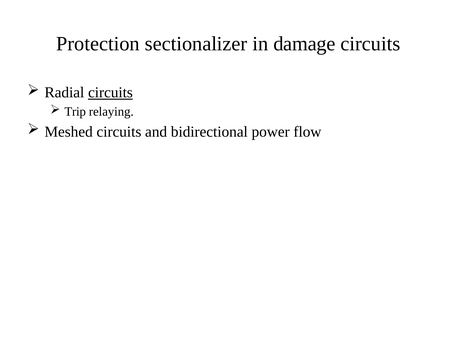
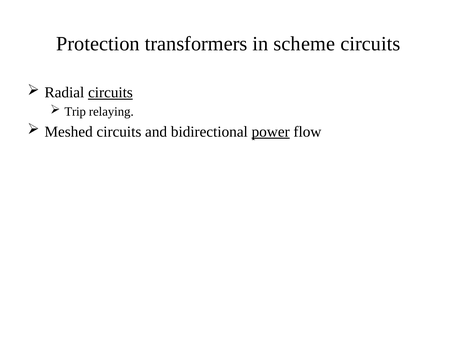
sectionalizer: sectionalizer -> transformers (196, 44)
damage: damage -> scheme (304, 44)
power underline: none -> present (271, 132)
